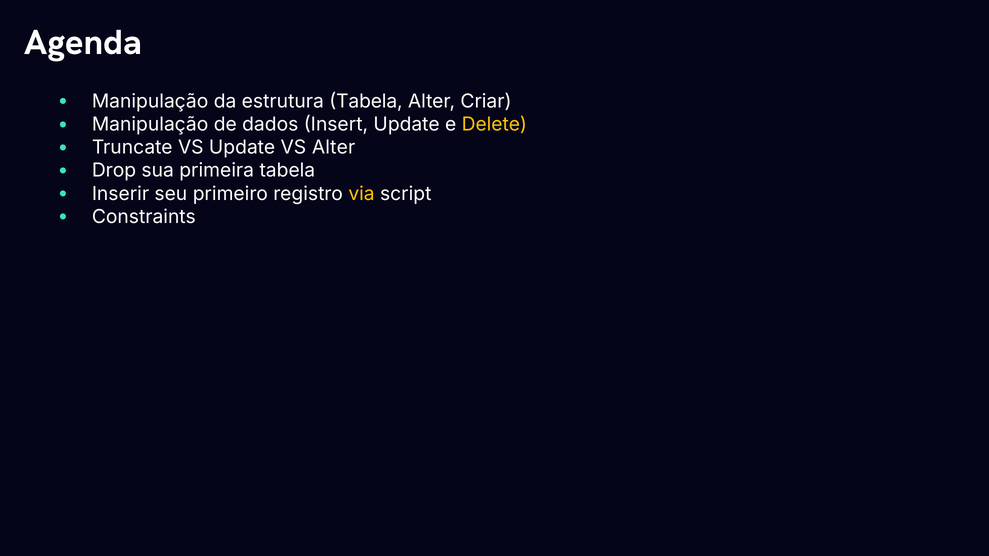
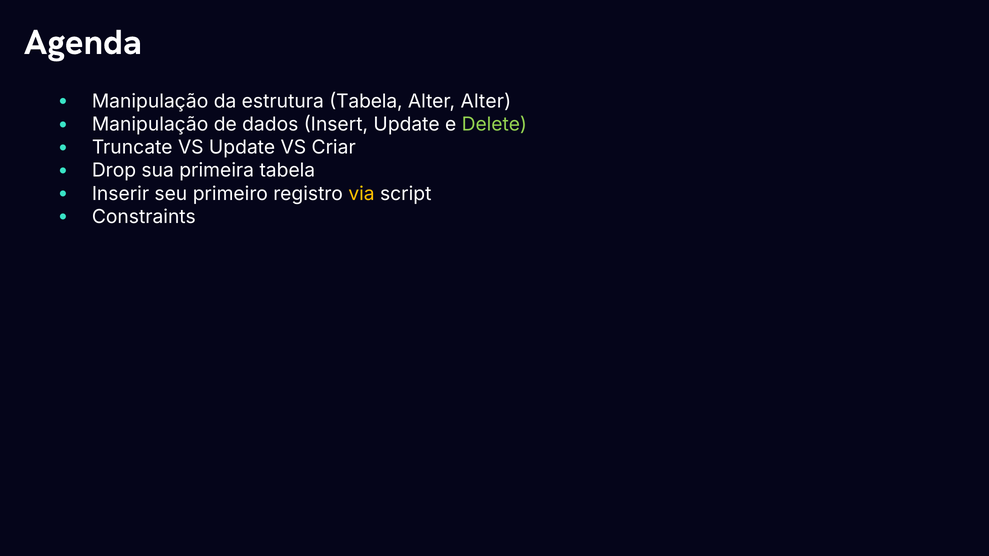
Alter Criar: Criar -> Alter (486, 101)
Delete colour: yellow -> light green (494, 125)
VS Alter: Alter -> Criar (334, 148)
